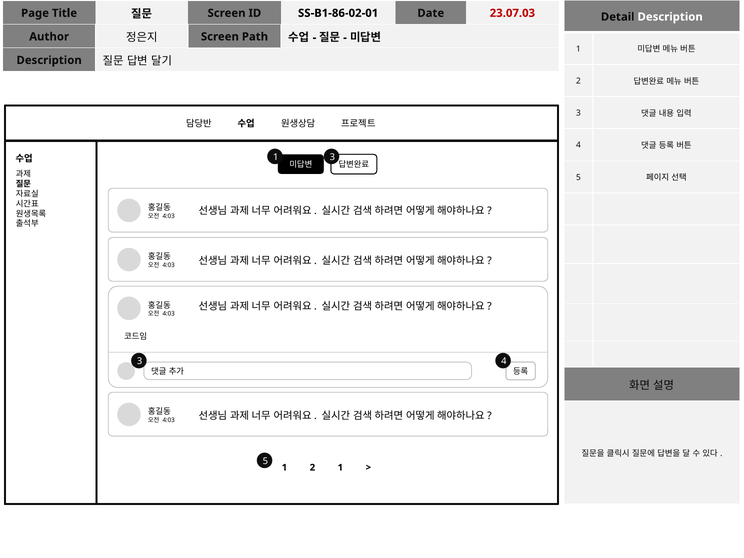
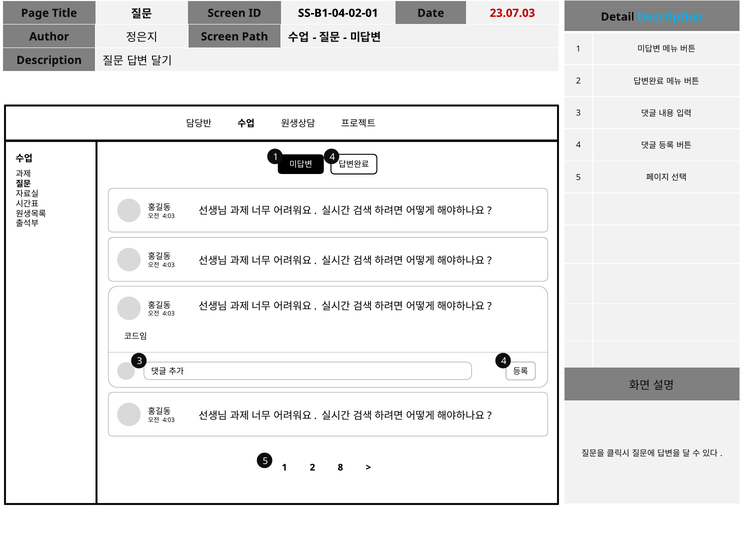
SS-B1-86-02-01: SS-B1-86-02-01 -> SS-B1-04-02-01 (338, 13)
Description colour: white -> light blue (670, 17)
1 3: 3 -> 4 (332, 157)
2 1: 1 -> 8 (340, 467)
